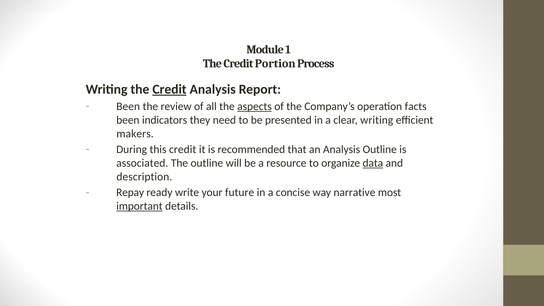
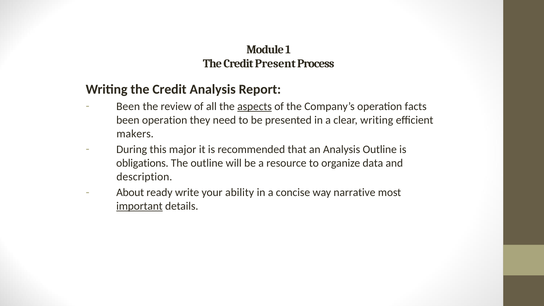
Portion: Portion -> Present (275, 64)
Credit underline: present -> none (169, 89)
been indicators: indicators -> operation (165, 120)
this credit: credit -> major (183, 149)
associated: associated -> obligations (142, 163)
data underline: present -> none (373, 163)
Repay: Repay -> About (130, 193)
future: future -> ability (240, 193)
